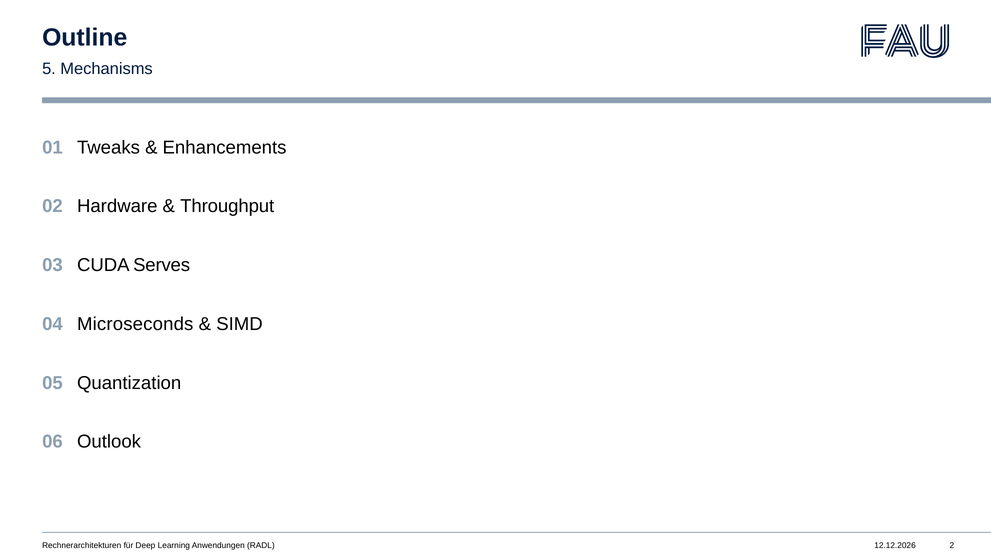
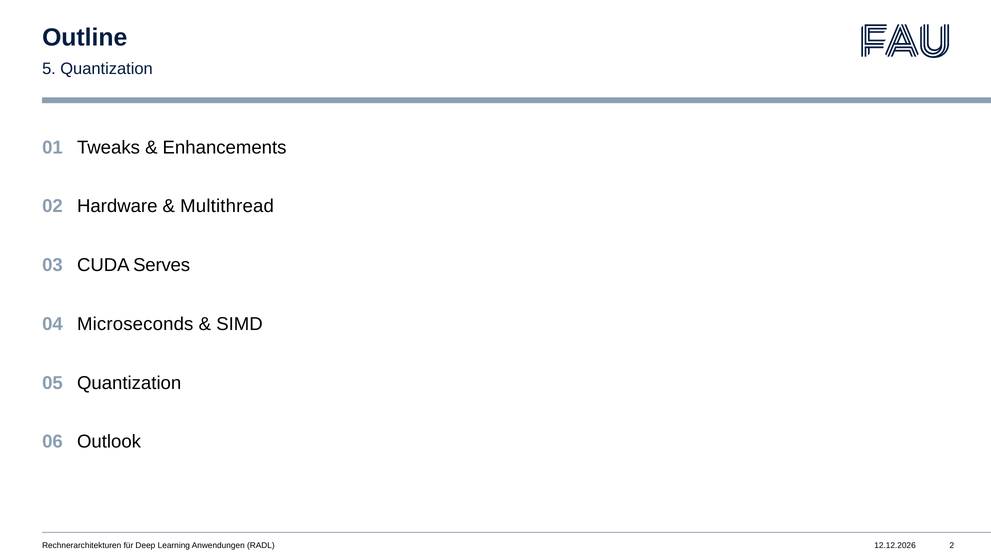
5 Mechanisms: Mechanisms -> Quantization (107, 69)
Throughput: Throughput -> Multithread (227, 206)
